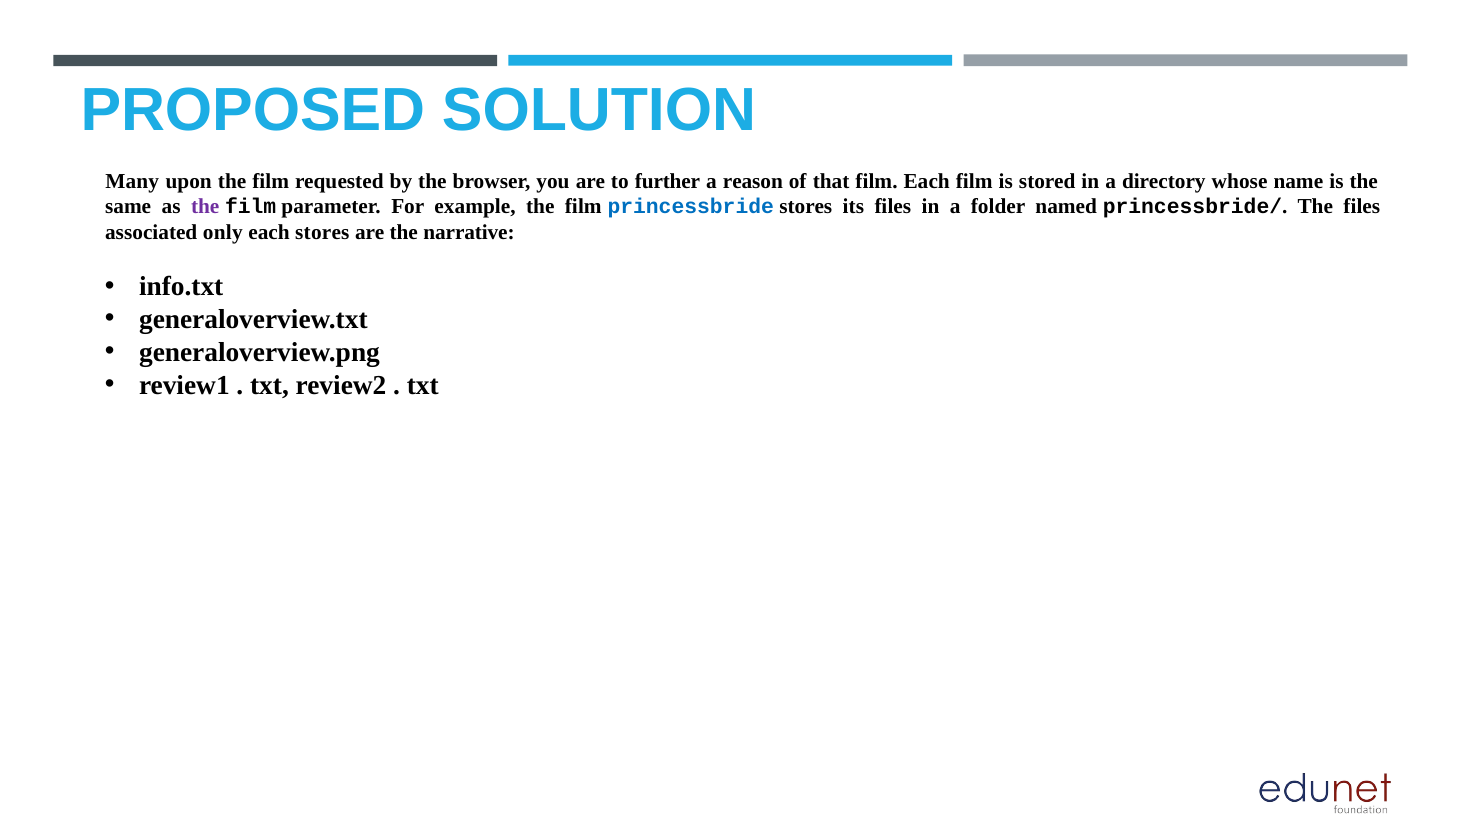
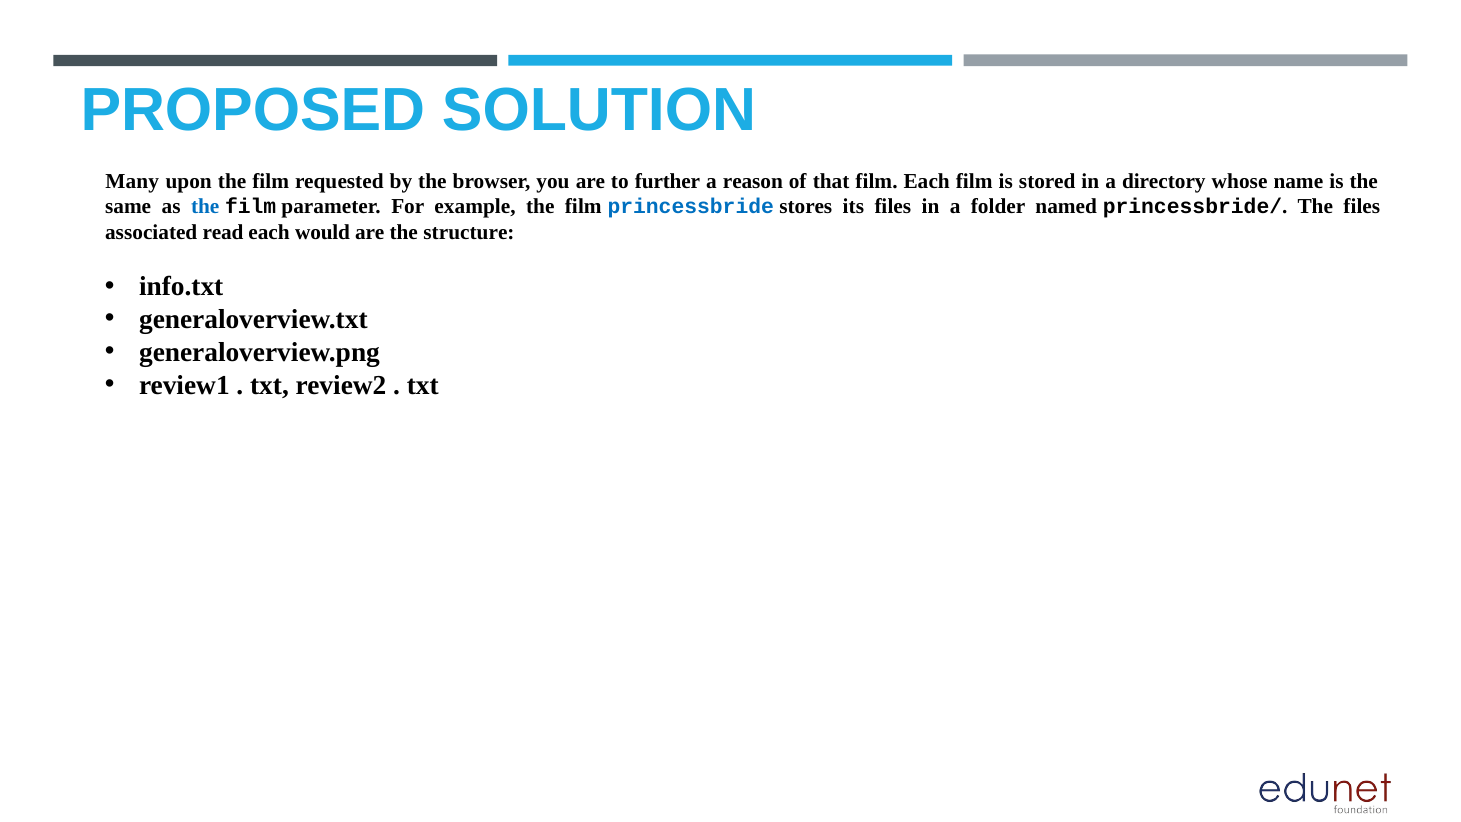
the colour: purple -> blue (205, 207)
only: only -> read (223, 232)
each stores: stores -> would (323, 232)
narrative: narrative -> structure (469, 232)
